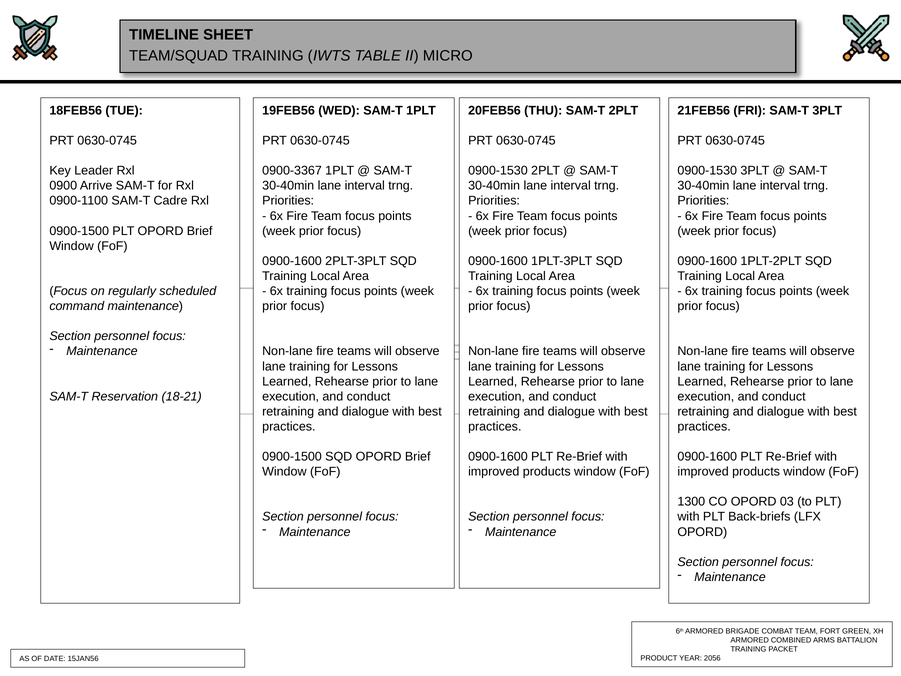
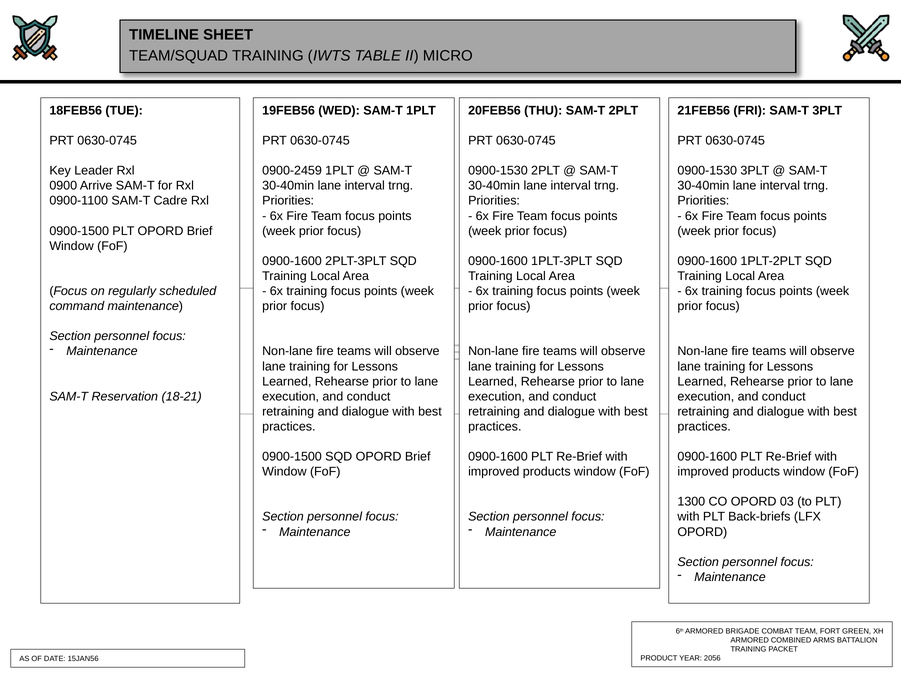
0900-3367: 0900-3367 -> 0900-2459 (292, 171)
